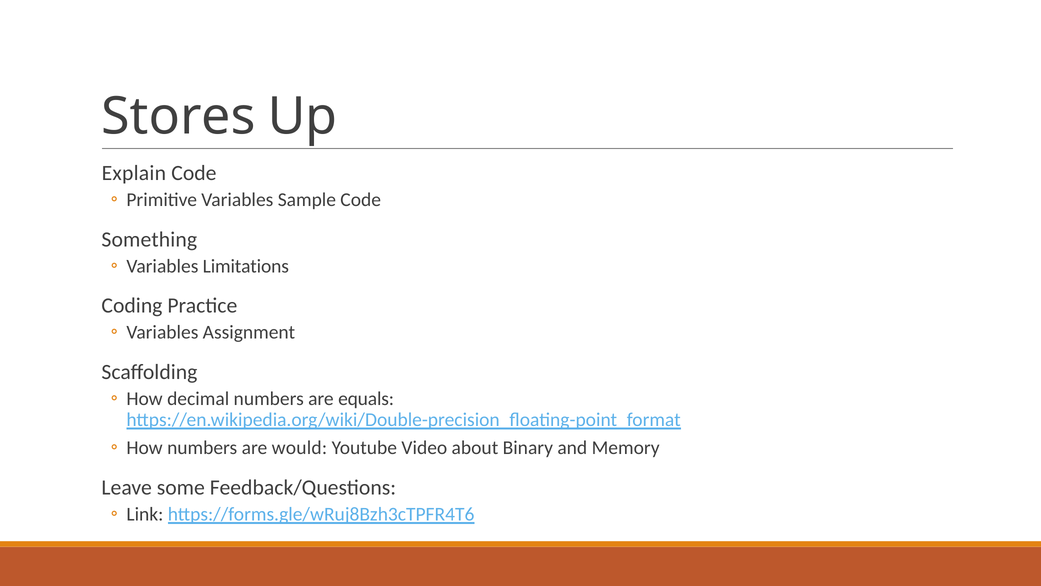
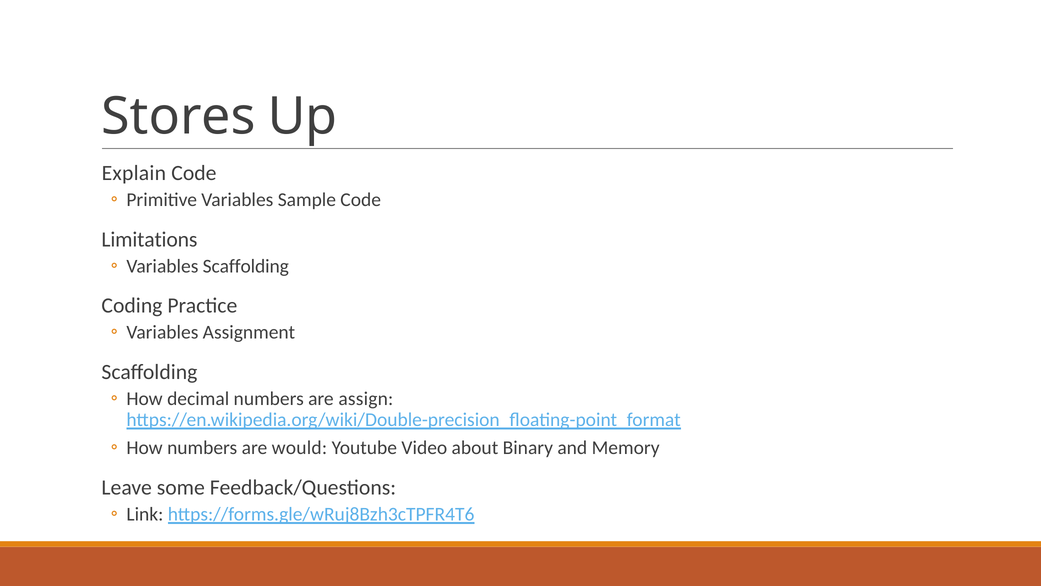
Something: Something -> Limitations (149, 239)
Variables Limitations: Limitations -> Scaffolding (246, 266)
equals: equals -> assign (366, 398)
